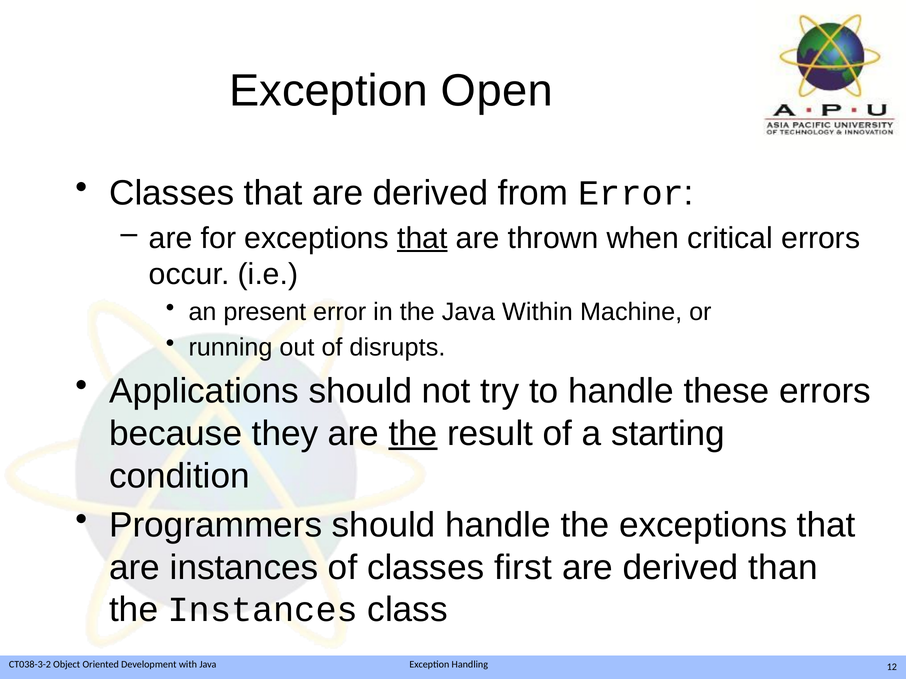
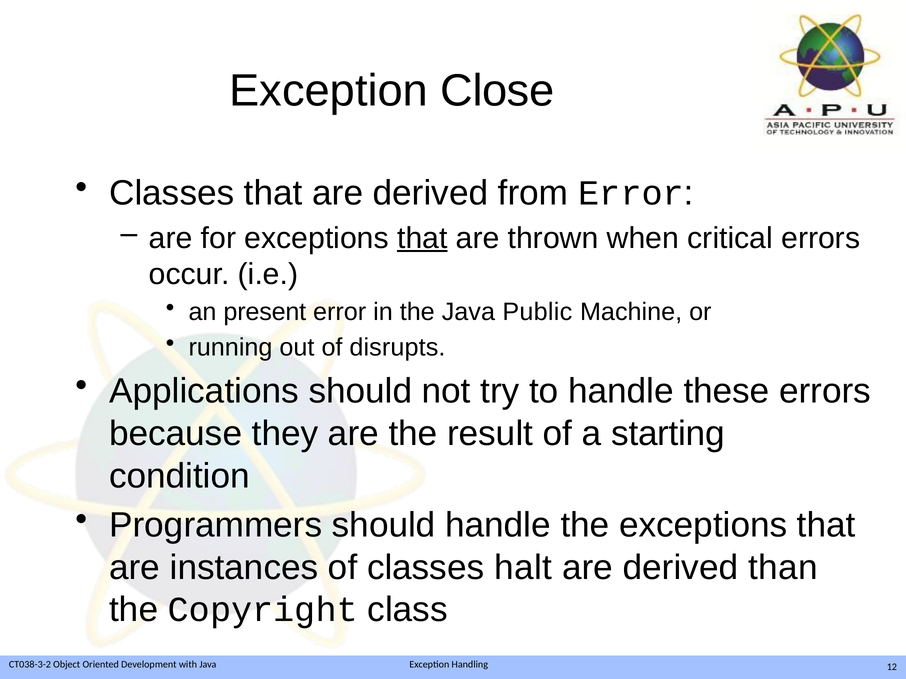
Open: Open -> Close (497, 91)
Within: Within -> Public (537, 312)
the underline: present -> none (413, 434)
first: first -> halt (523, 568)
the Instances: Instances -> Copyright (263, 610)
